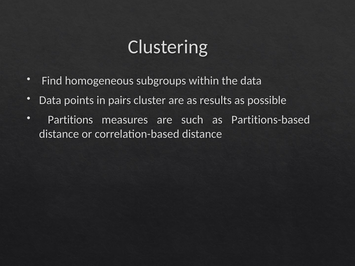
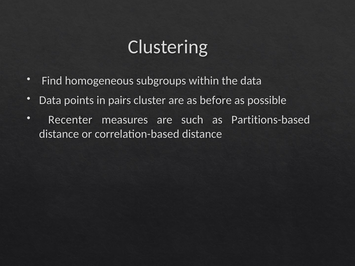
results: results -> before (216, 100)
Partitions: Partitions -> Recenter (70, 120)
